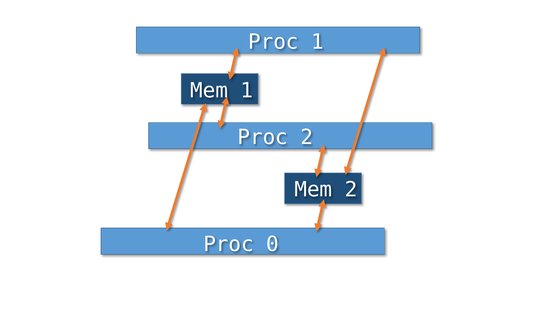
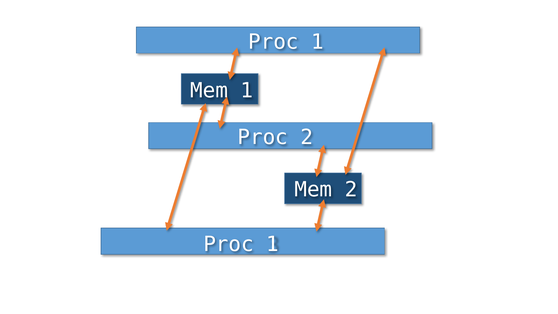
0: 0 -> 1 (273, 244)
